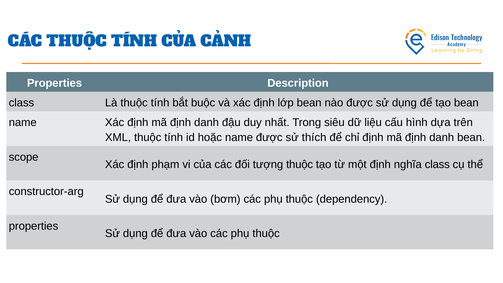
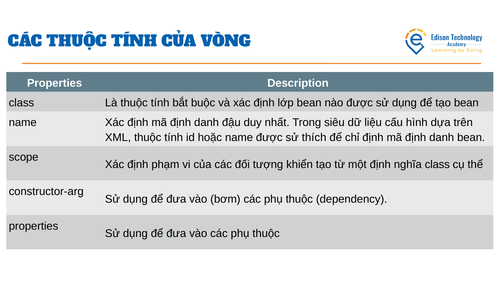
CẢNH: CẢNH -> VÒNG (226, 41)
tượng thuộc: thuộc -> khiển (300, 165)
